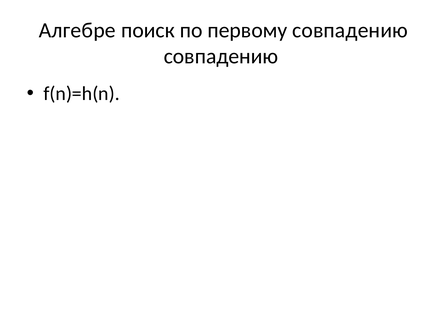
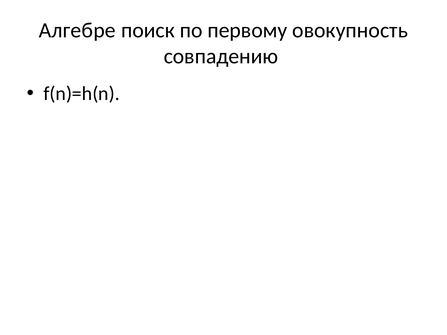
первому совпадению: совпадению -> овокупность (350, 30)
